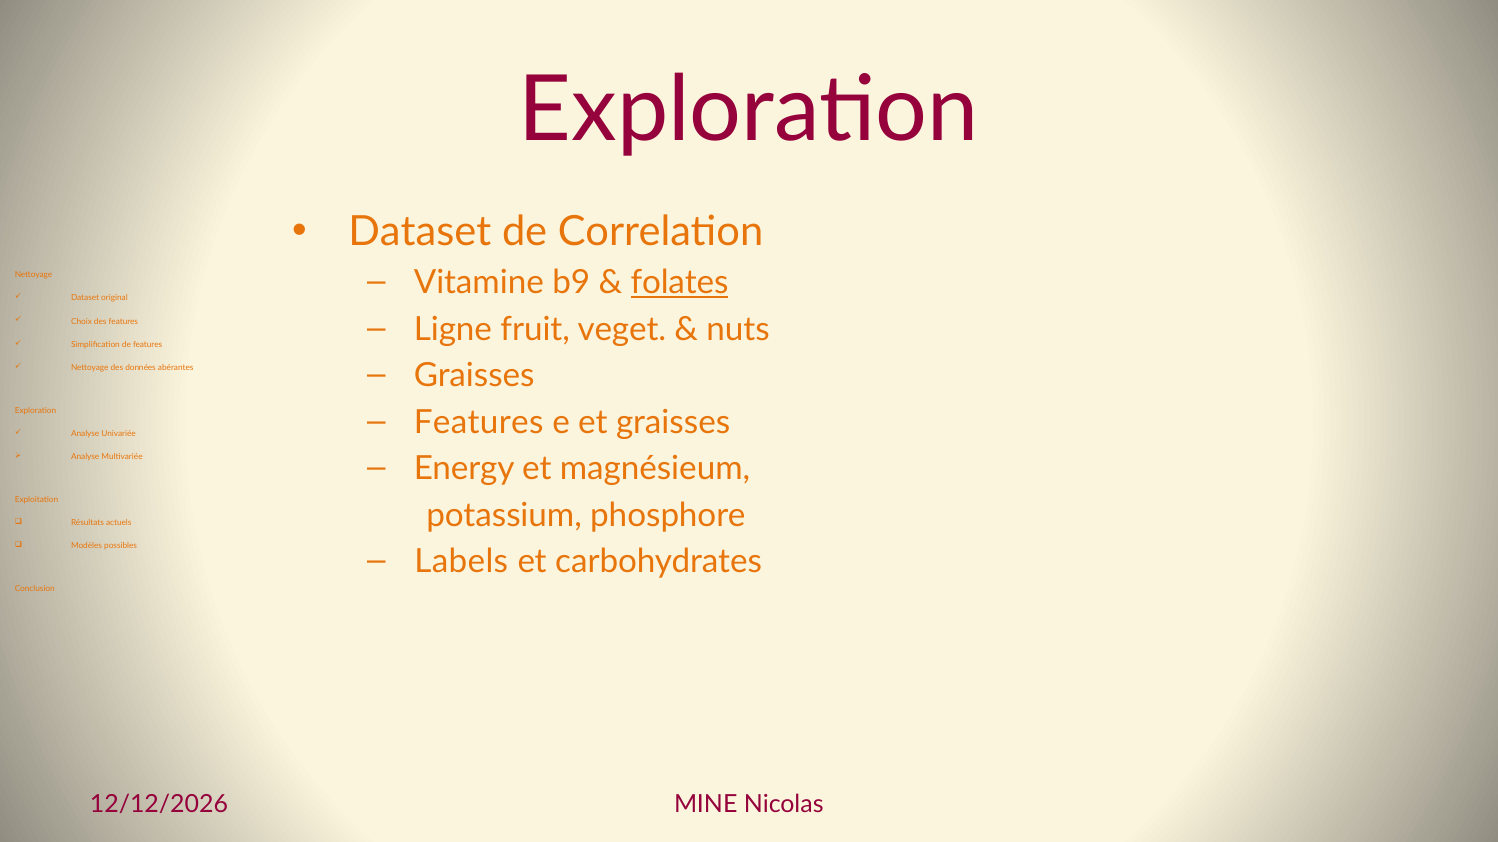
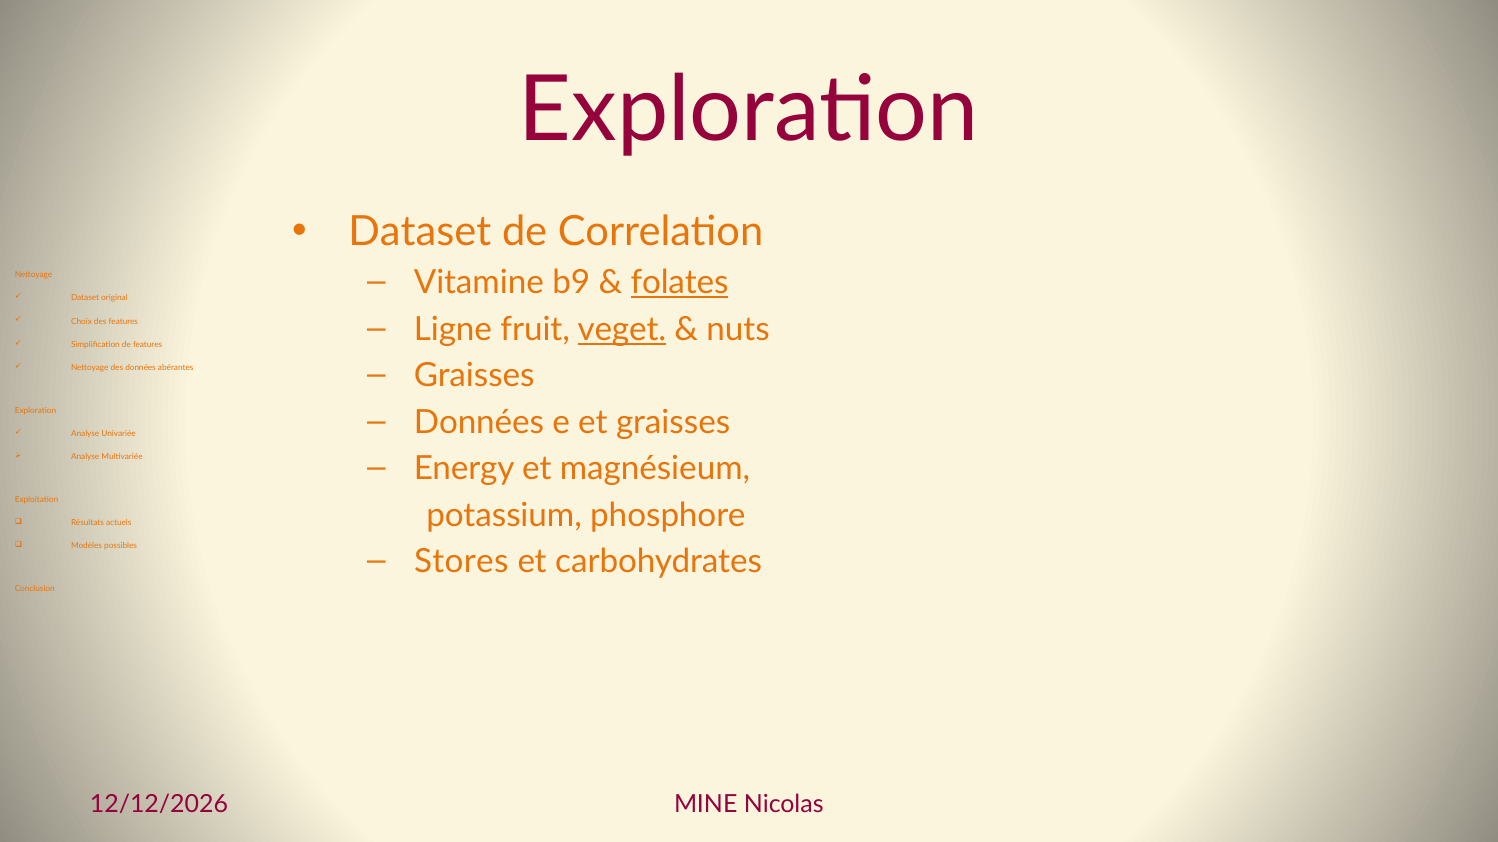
veget underline: none -> present (622, 330)
Features: Features -> Données (479, 423)
Labels: Labels -> Stores (461, 562)
